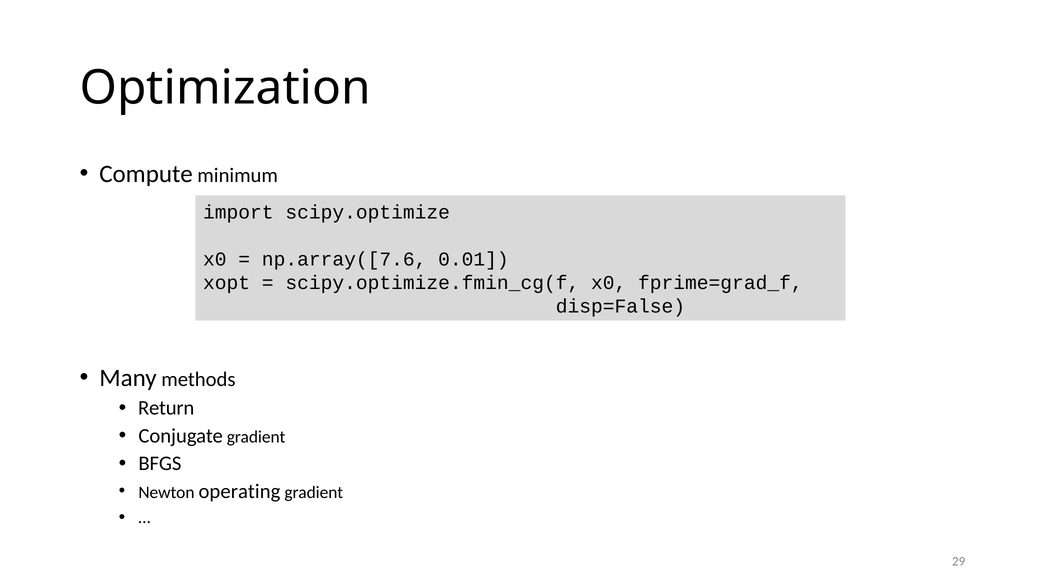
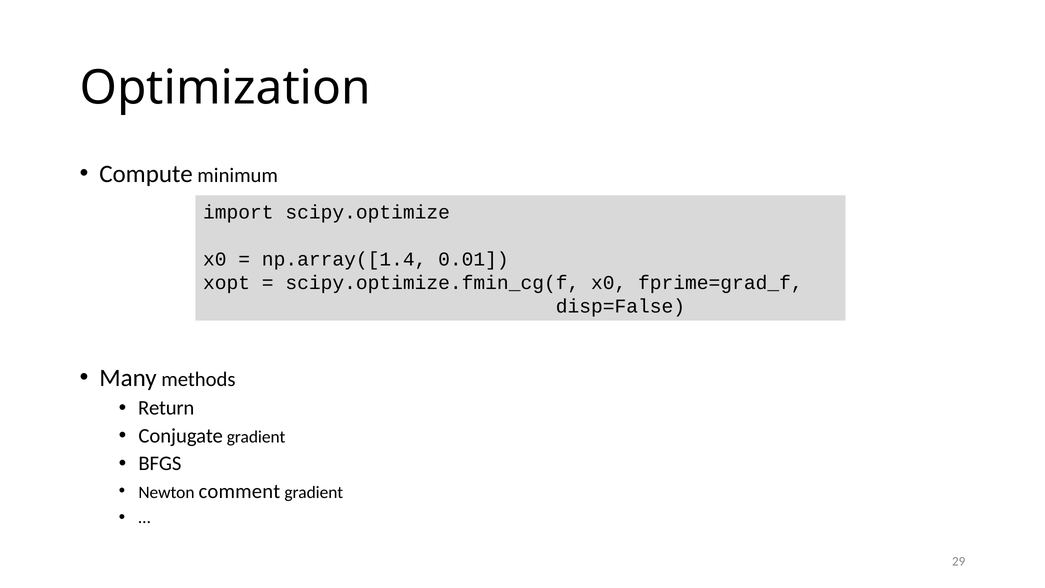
np.array([7.6: np.array([7.6 -> np.array([1.4 (344, 259)
operating: operating -> comment (239, 491)
